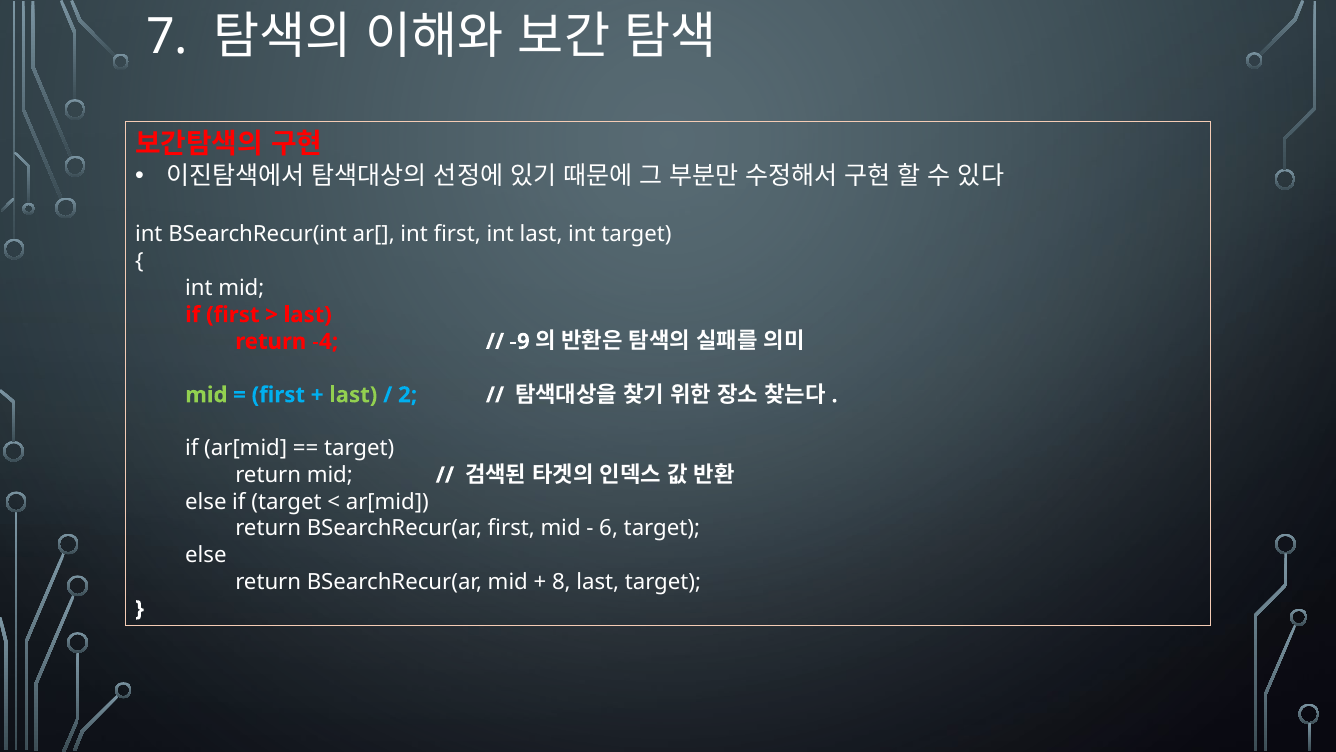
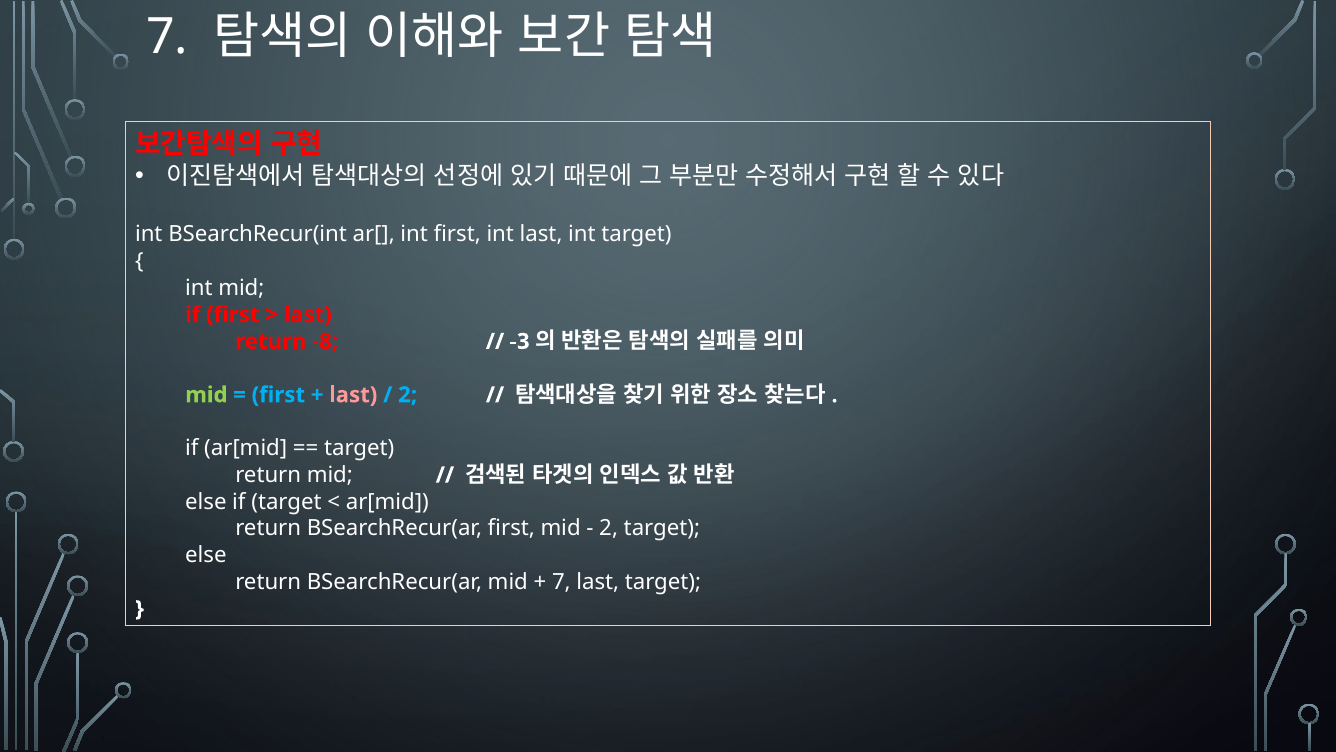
-4: -4 -> -8 (325, 341)
-9: -9 -> -3 (520, 341)
last colour: light green -> pink (353, 395)
6: 6 -> 2 (609, 528)
8: 8 -> 7 (561, 582)
